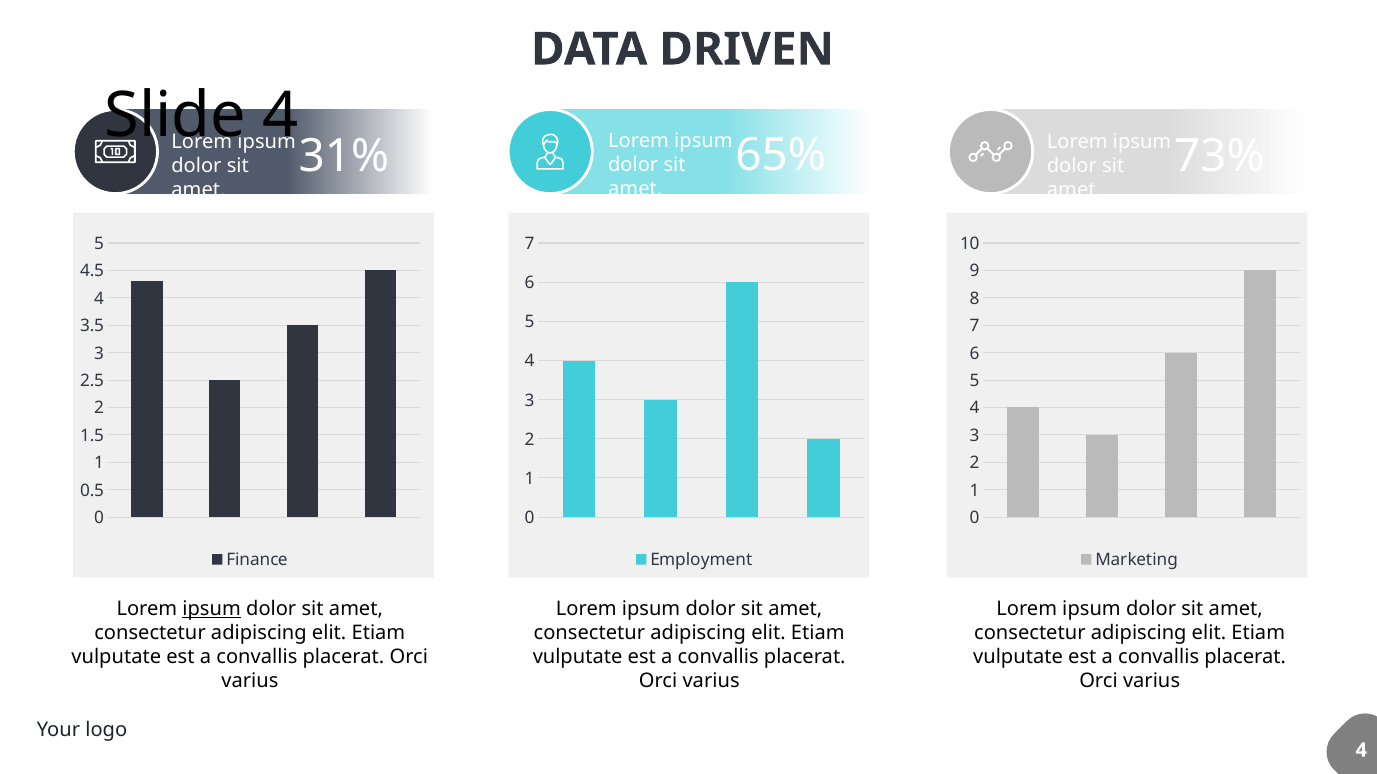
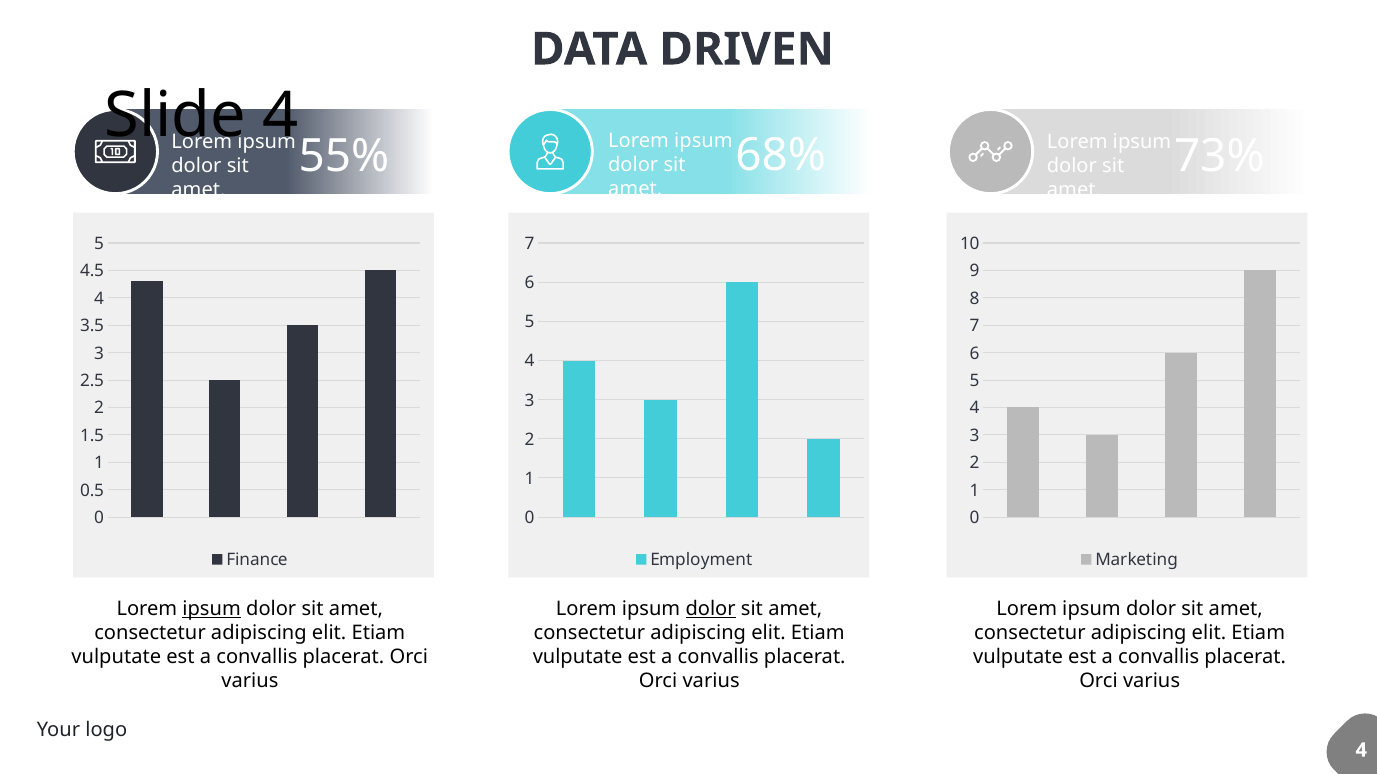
65%: 65% -> 68% (781, 155)
31%: 31% -> 55% (344, 156)
dolor underline: none -> present (711, 609)
